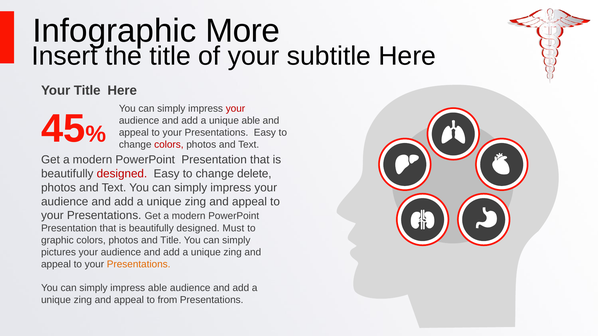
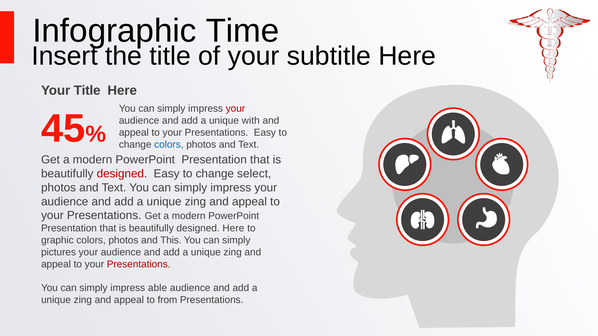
More: More -> Time (243, 31)
unique able: able -> with (251, 121)
colors colour: red -> blue (169, 145)
delete: delete -> select (254, 174)
designed Must: Must -> Here (233, 229)
and Title: Title -> This (171, 241)
Presentations colour: orange -> red (139, 264)
